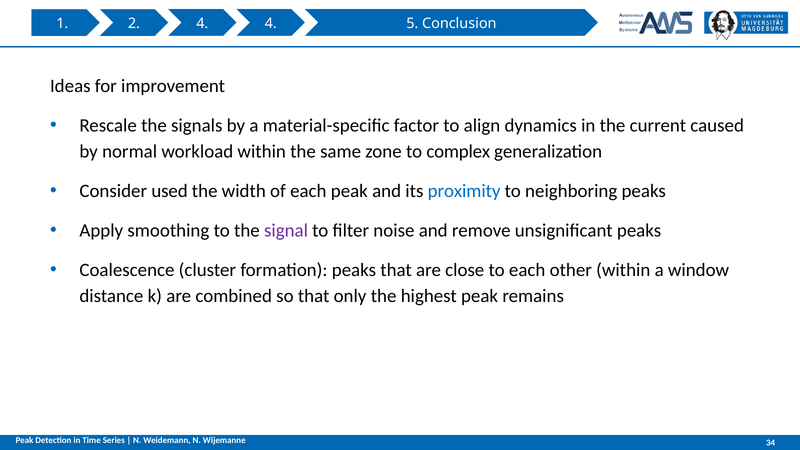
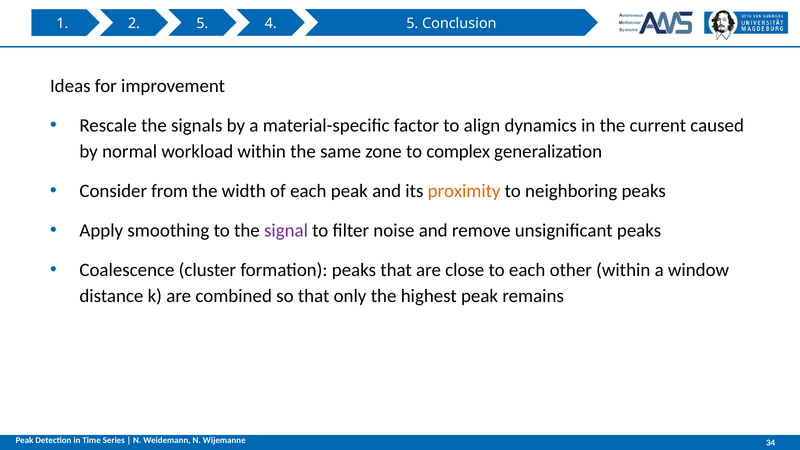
2 4: 4 -> 5 (202, 23)
used: used -> from (170, 191)
proximity colour: blue -> orange (464, 191)
